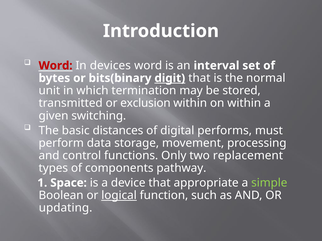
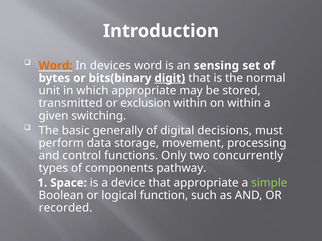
Word colour: red -> orange (56, 66)
interval: interval -> sensing (216, 66)
which termination: termination -> appropriate (144, 91)
distances: distances -> generally (118, 131)
performs: performs -> decisions (225, 131)
replacement: replacement -> concurrently (248, 156)
logical underline: present -> none (119, 196)
updating: updating -> recorded (66, 208)
